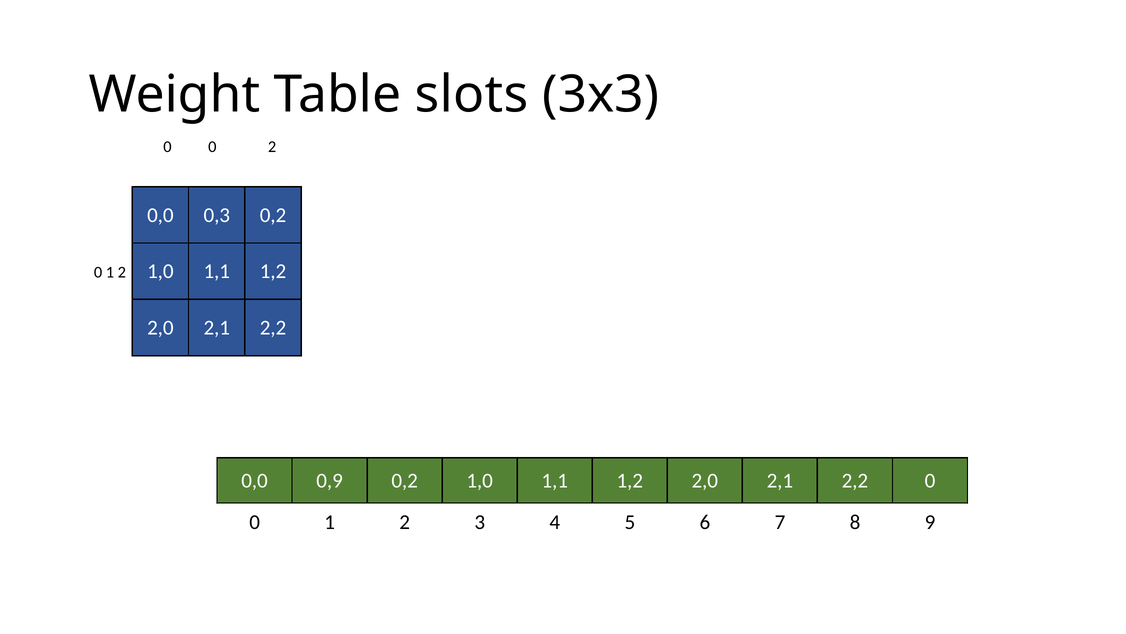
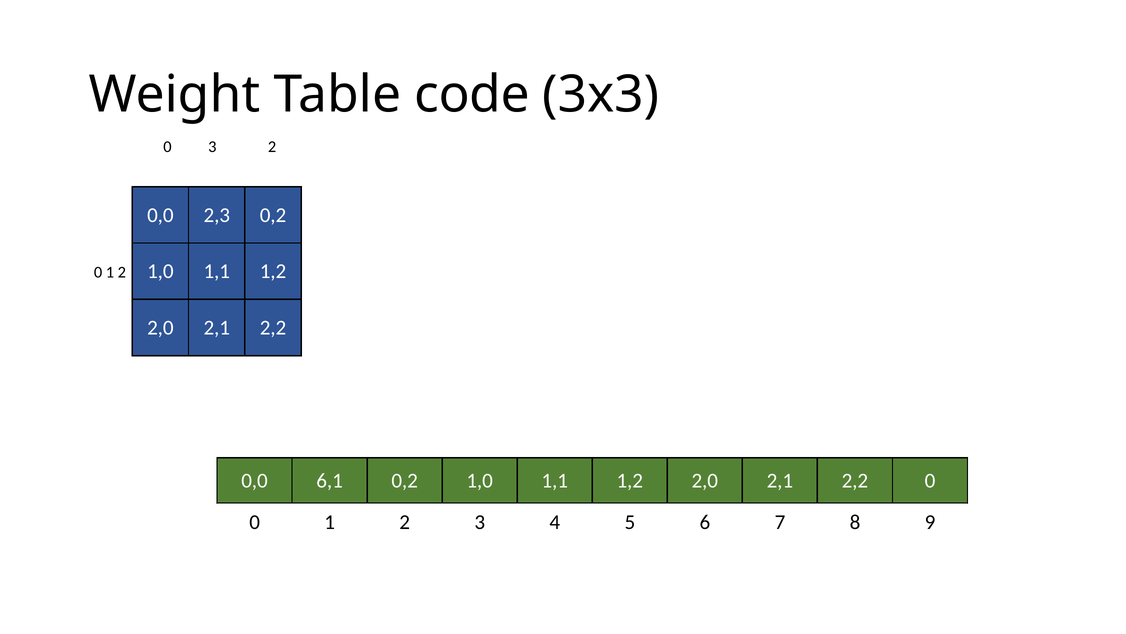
slots: slots -> code (472, 95)
0: 0 -> 3 (212, 147)
0,3: 0,3 -> 2,3 (217, 215)
0,9: 0,9 -> 6,1 (330, 480)
